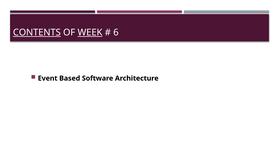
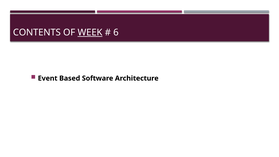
CONTENTS underline: present -> none (37, 32)
